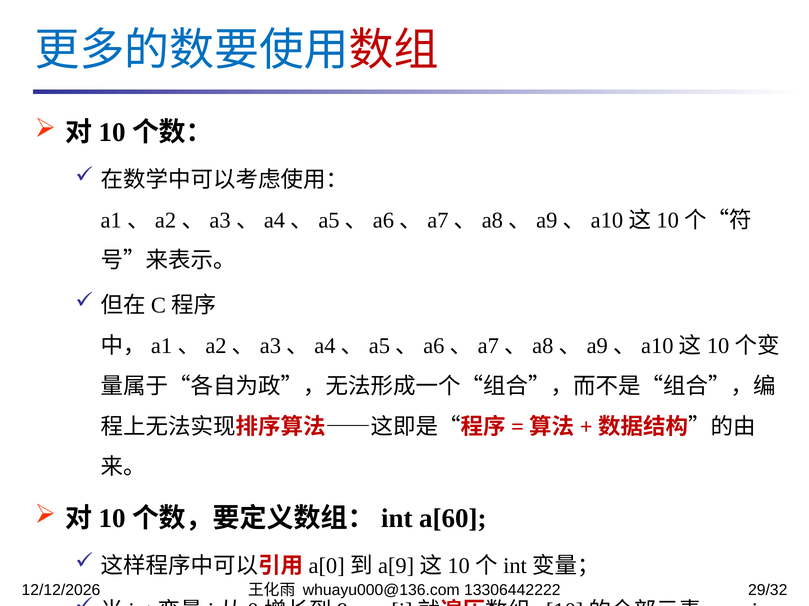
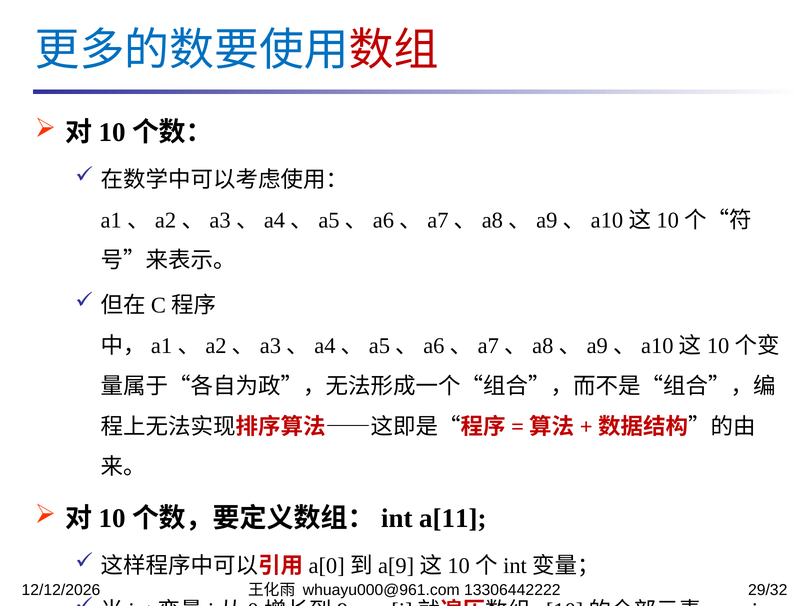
a[60: a[60 -> a[11 (453, 519)
whuayu000@136.com: whuayu000@136.com -> whuayu000@961.com (381, 591)
